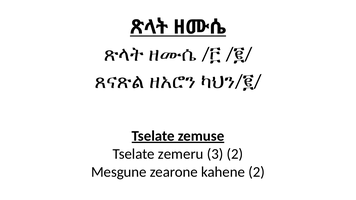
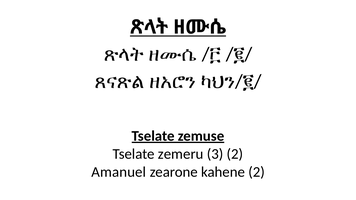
Mesgune: Mesgune -> Amanuel (119, 172)
